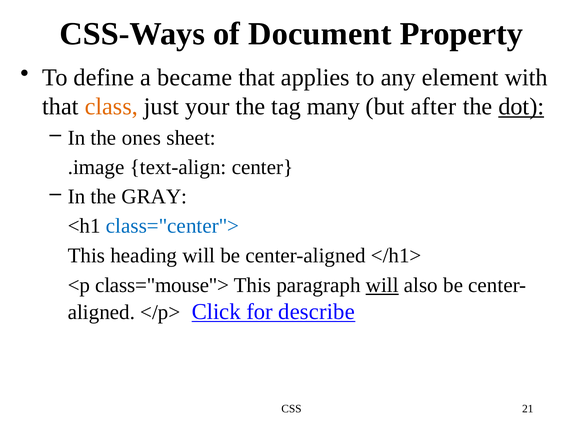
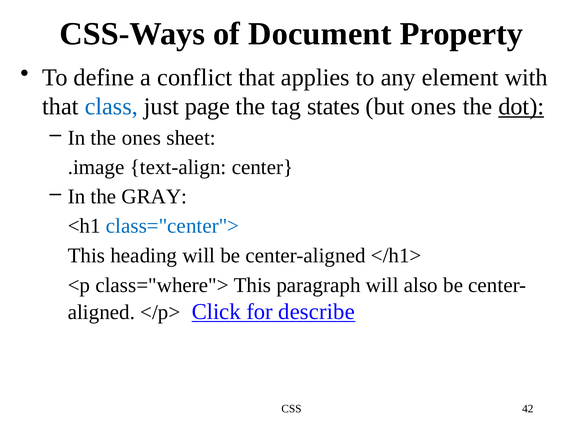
became: became -> conflict (195, 77)
class colour: orange -> blue (111, 107)
your: your -> page (207, 107)
many: many -> states (333, 107)
but after: after -> ones (434, 107)
class="mouse">: class="mouse"> -> class="where"> (162, 285)
will underline: present -> none (382, 285)
21: 21 -> 42 (528, 409)
